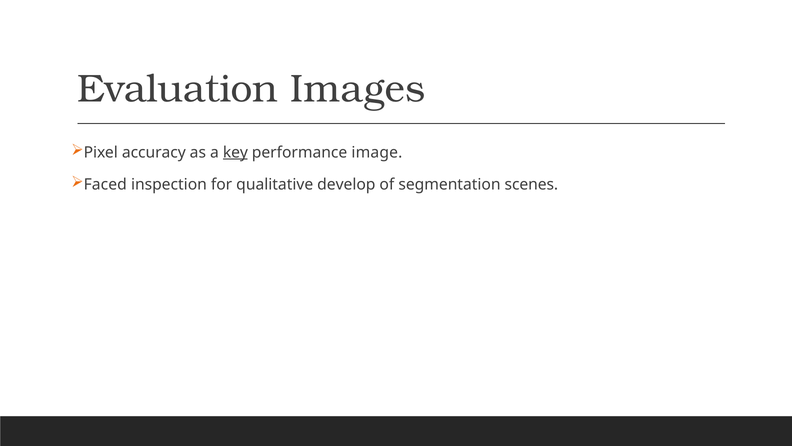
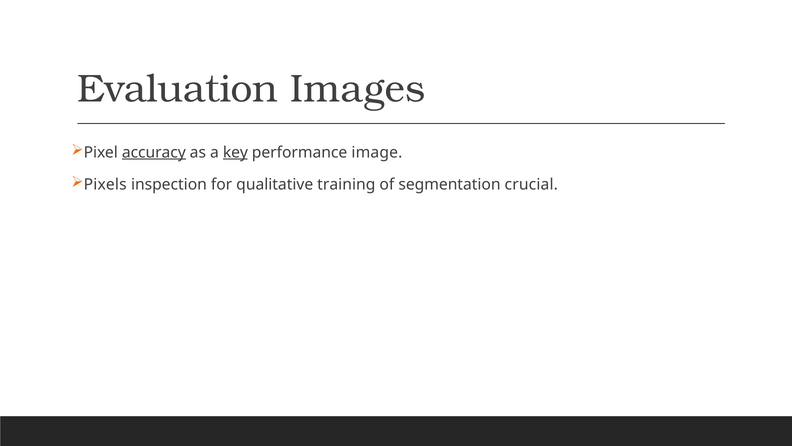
accuracy underline: none -> present (154, 152)
Faced: Faced -> Pixels (105, 185)
develop: develop -> training (346, 185)
scenes: scenes -> crucial (531, 185)
